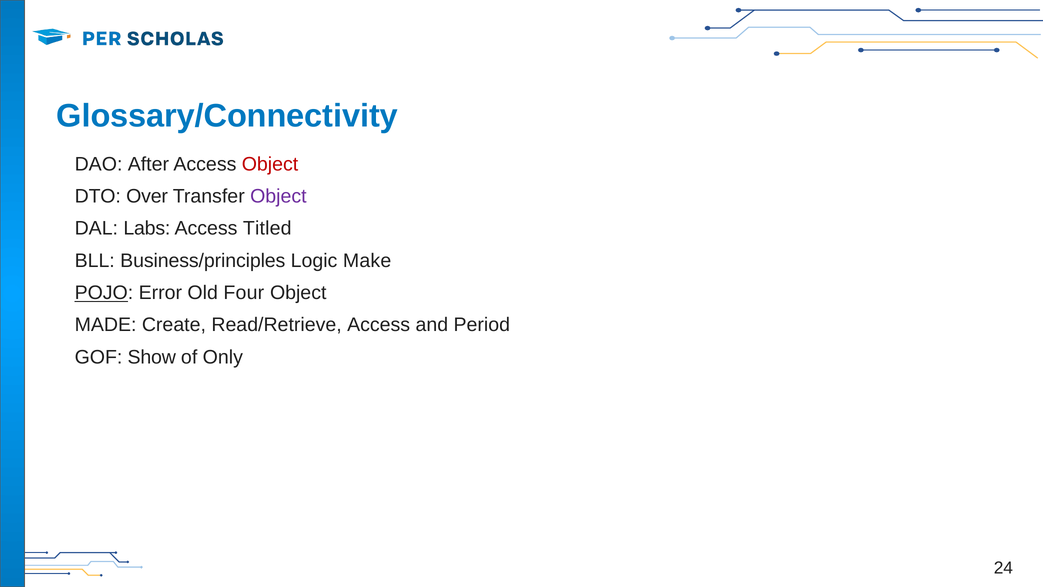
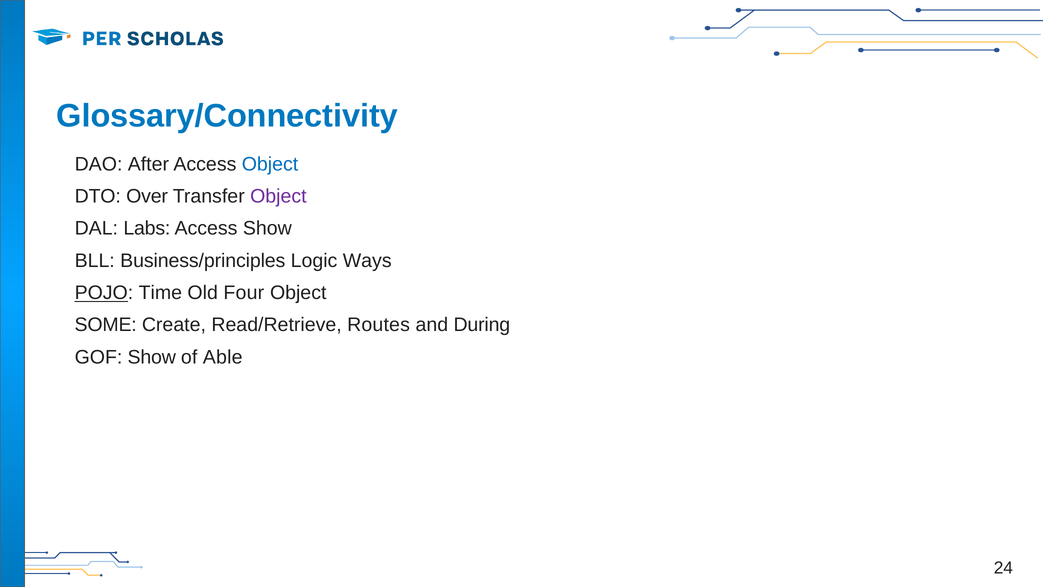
Object colour: red -> blue (270, 164)
Access Titled: Titled -> Show (267, 228)
Make: Make -> Ways (367, 260)
Error: Error -> Time (160, 293)
MADE: MADE -> SOME (106, 325)
Read/Retrieve Access: Access -> Routes (379, 325)
Period: Period -> During (482, 325)
Only: Only -> Able (223, 357)
